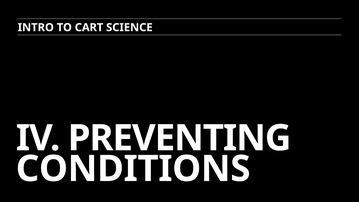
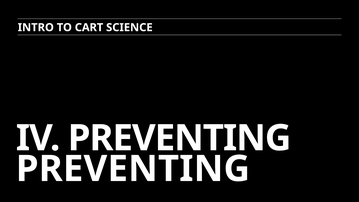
CONDITIONS: CONDITIONS -> PREVENTING (133, 169)
